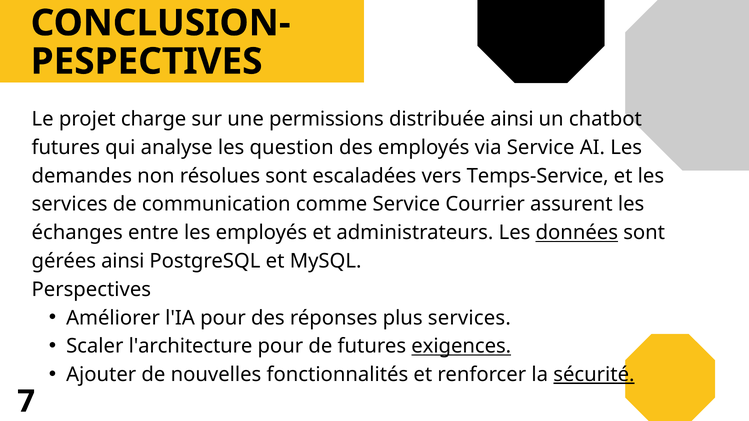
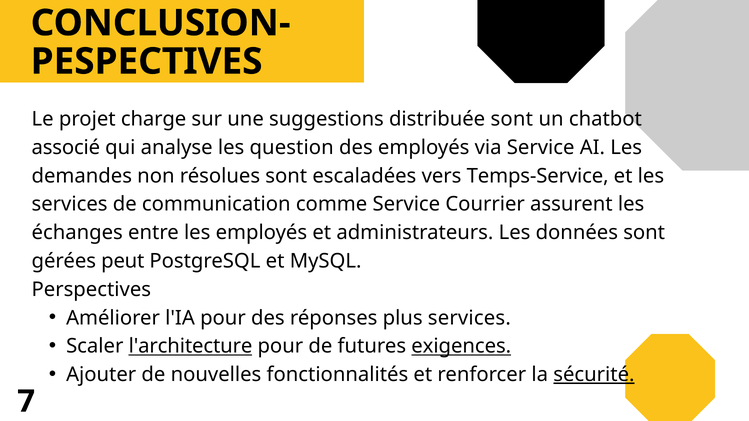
permissions: permissions -> suggestions (326, 119)
distribuée ainsi: ainsi -> sont (512, 119)
futures: futures -> associé (66, 148)
données underline: present -> none (577, 233)
gérées ainsi: ainsi -> peut (123, 261)
l'architecture underline: none -> present (191, 346)
